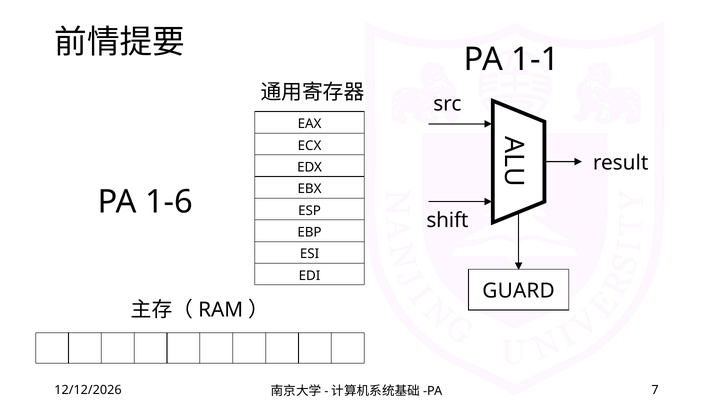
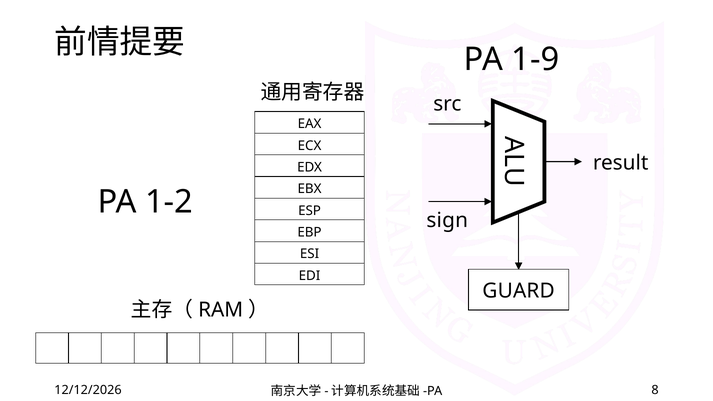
1-1: 1-1 -> 1-9 (535, 59)
1-6: 1-6 -> 1-2 (169, 202)
shift: shift -> sign (447, 220)
7: 7 -> 8 (655, 390)
